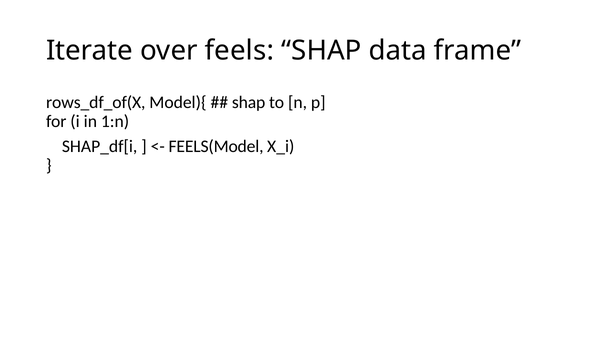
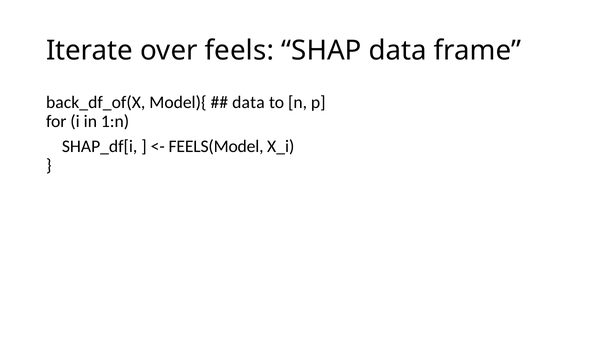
rows_df_of(X: rows_df_of(X -> back_df_of(X (96, 102)
shap: shap -> data (248, 102)
